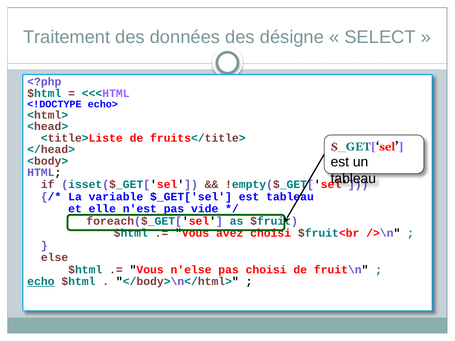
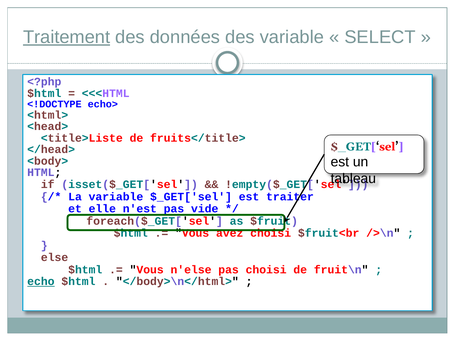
Traitement underline: none -> present (67, 37)
des désigne: désigne -> variable (292, 37)
est tableau: tableau -> traiter (290, 197)
